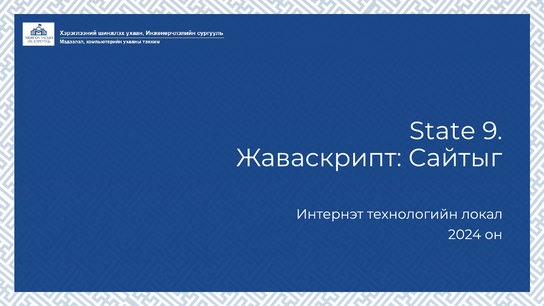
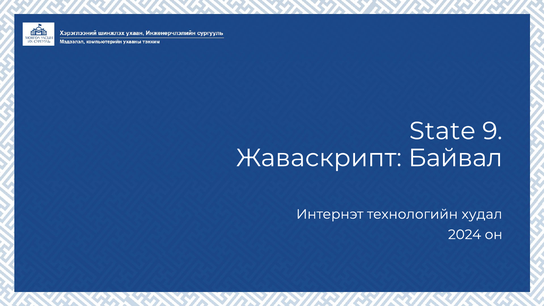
Сайтыг: Сайтыг -> Байвал (455, 158)
локал: локал -> худал (482, 214)
